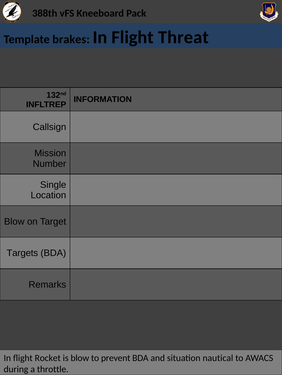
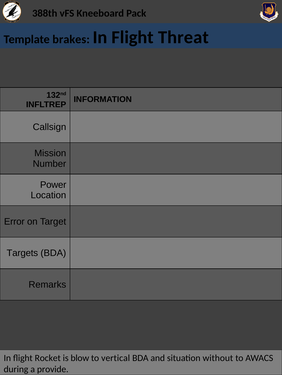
Single: Single -> Power (53, 185)
Blow: Blow -> Error (14, 222)
prevent: prevent -> vertical (116, 359)
nautical: nautical -> without (218, 359)
throttle: throttle -> provide (53, 370)
